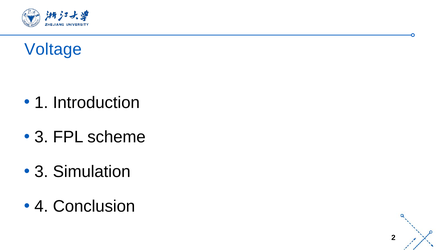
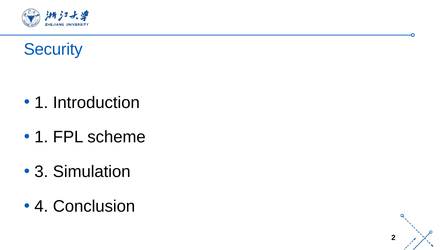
Voltage: Voltage -> Security (53, 49)
3: 3 -> 1 (41, 137)
